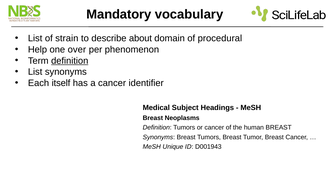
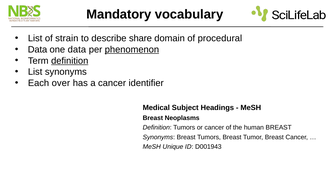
about: about -> share (140, 38)
Help: Help -> Data (38, 50)
one over: over -> data (77, 50)
phenomenon underline: none -> present (132, 50)
itself: itself -> over (61, 83)
